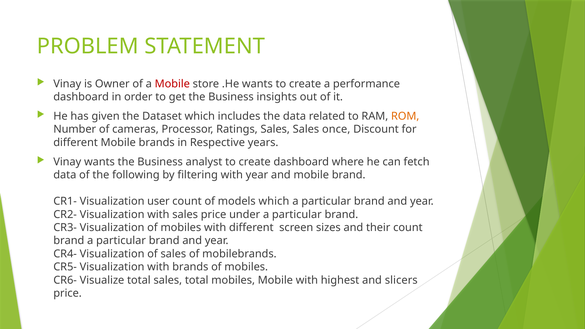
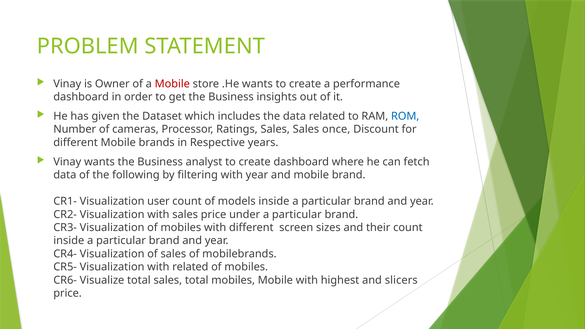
ROM colour: orange -> blue (405, 116)
models which: which -> inside (274, 201)
brand: brand -> inside (69, 241)
with brands: brands -> related (190, 267)
